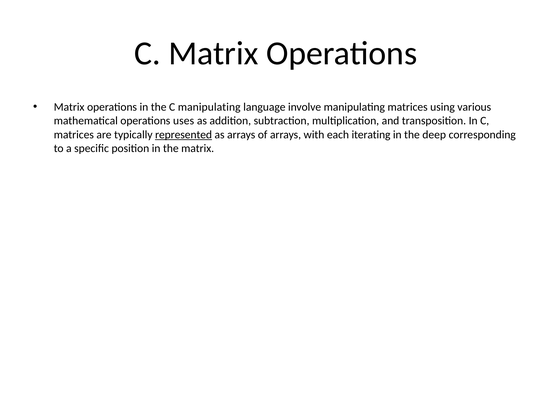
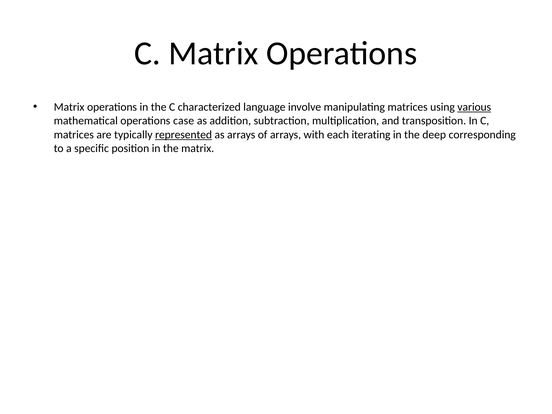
C manipulating: manipulating -> characterized (209, 107)
various underline: none -> present (474, 107)
uses: uses -> case (184, 121)
